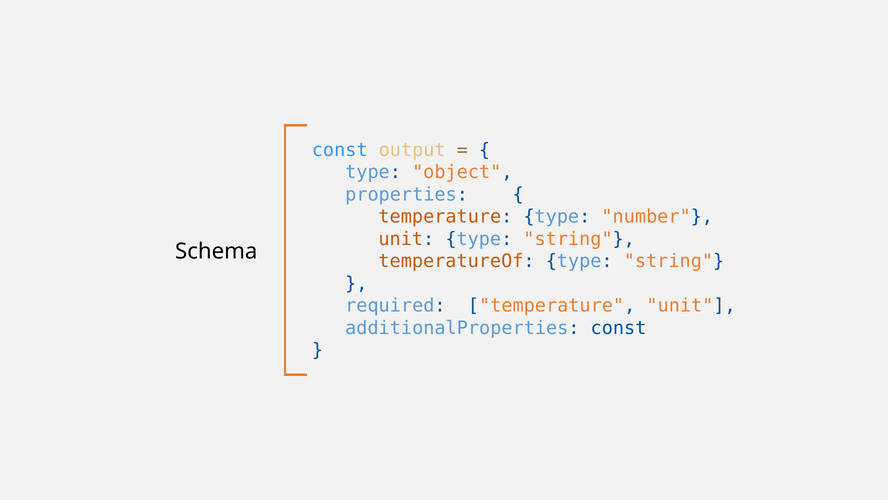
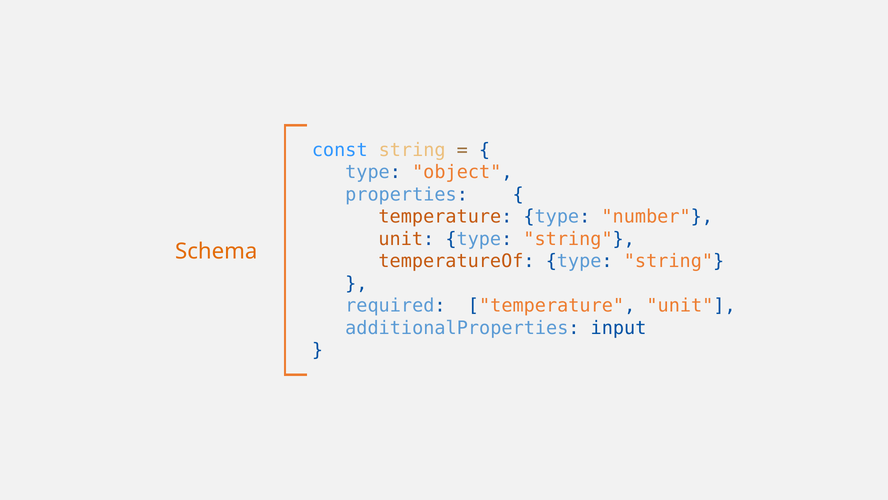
const output: output -> string (412, 150)
Schema colour: black -> orange (216, 251)
additionalProperties const: const -> input (619, 328)
